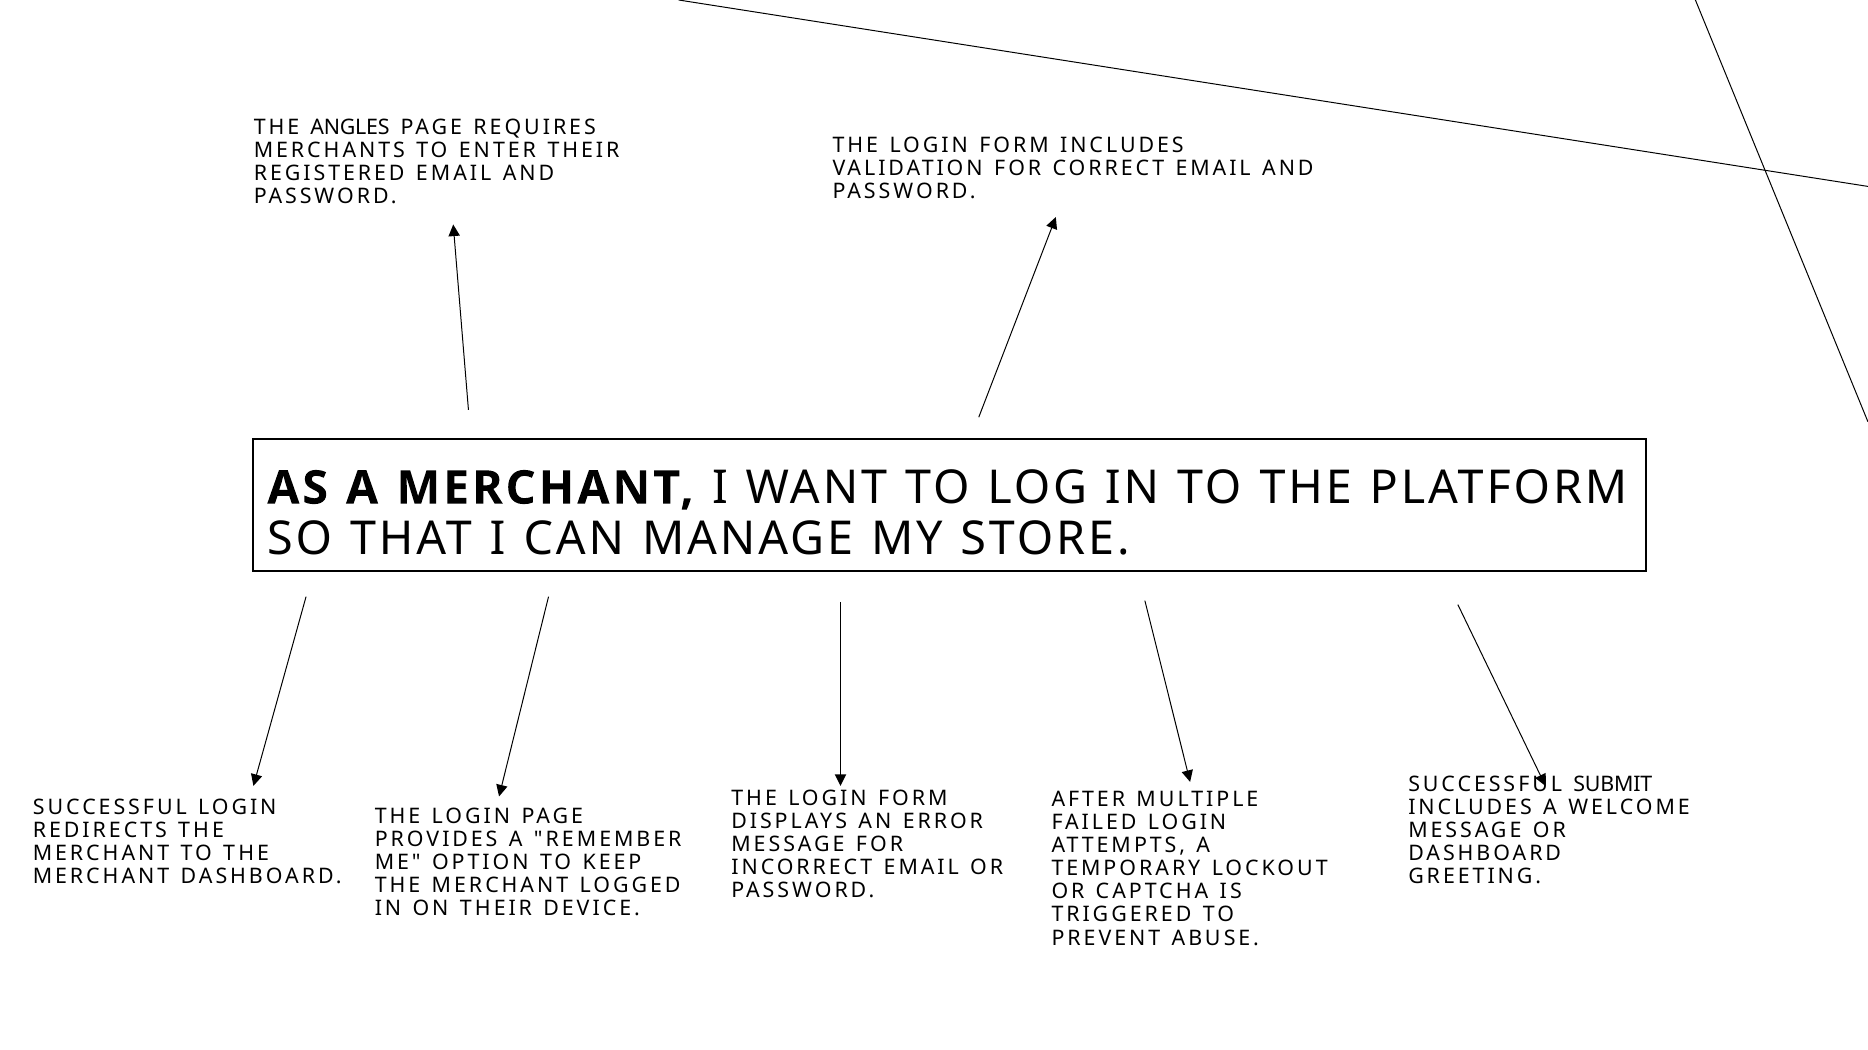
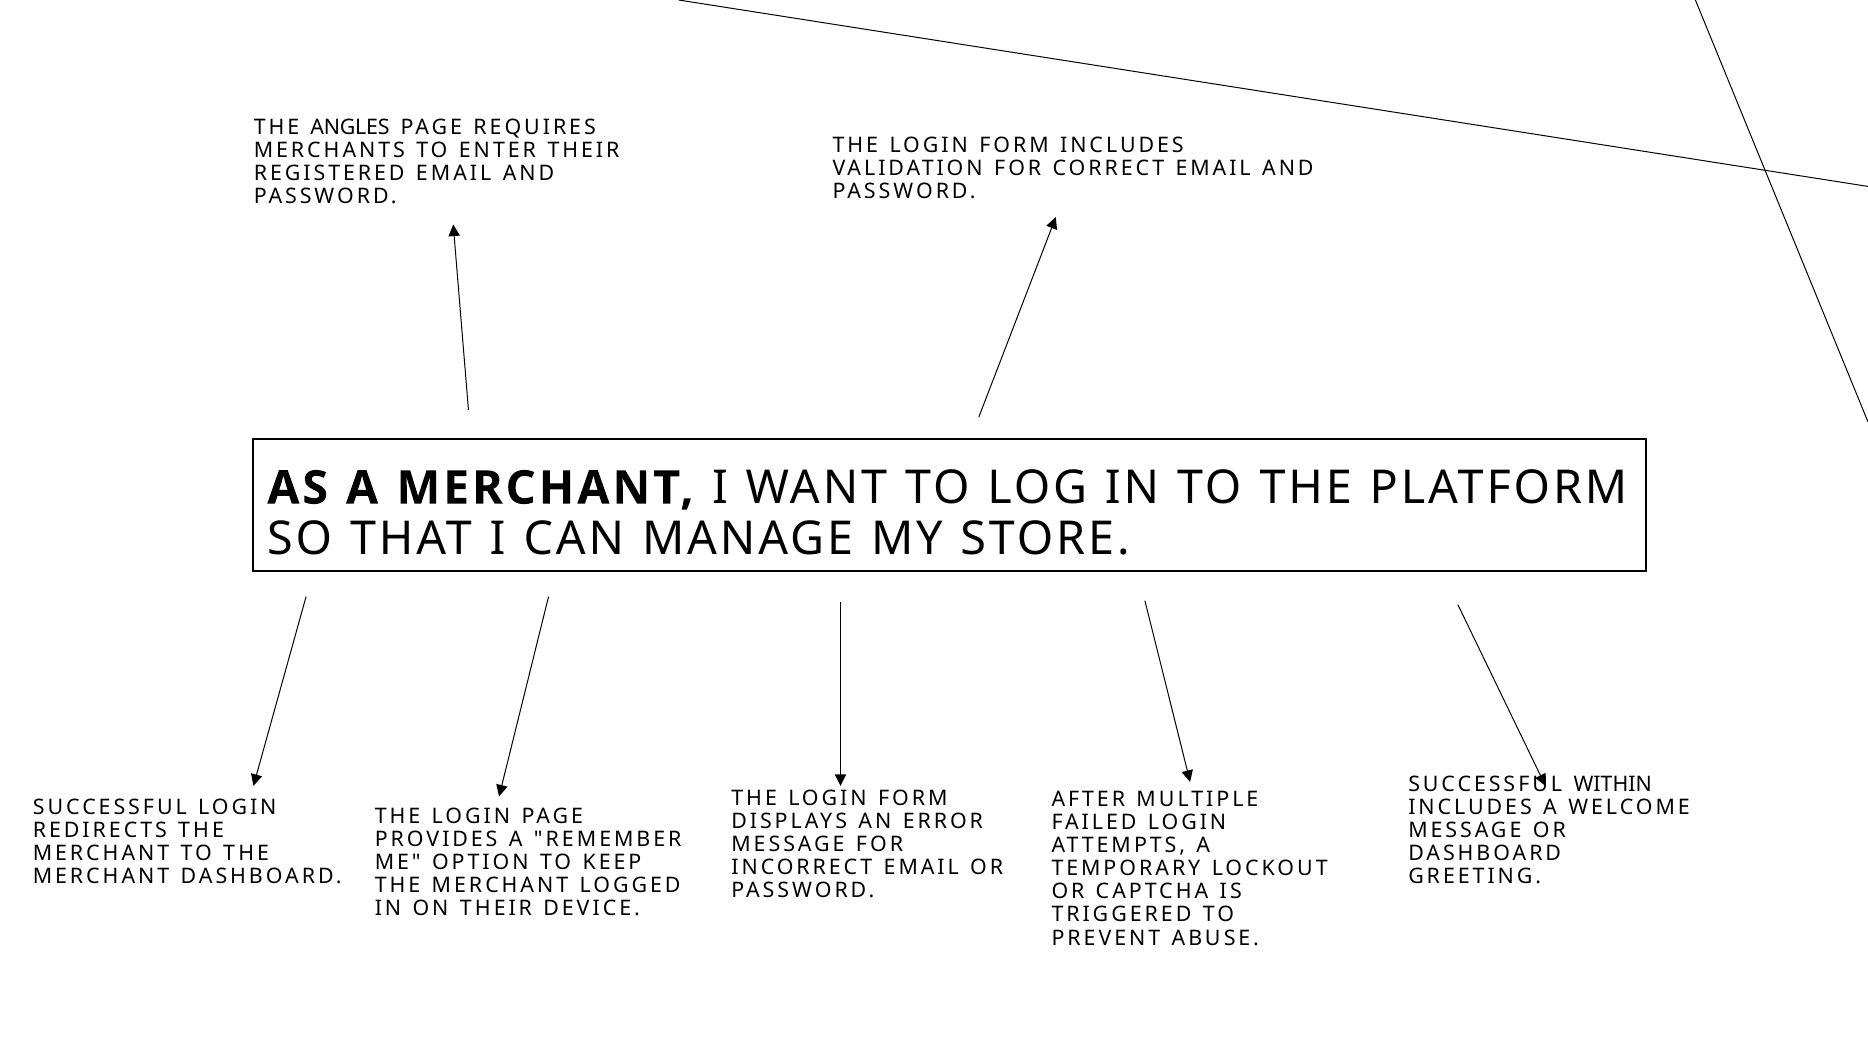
SUBMIT: SUBMIT -> WITHIN (1613, 785)
